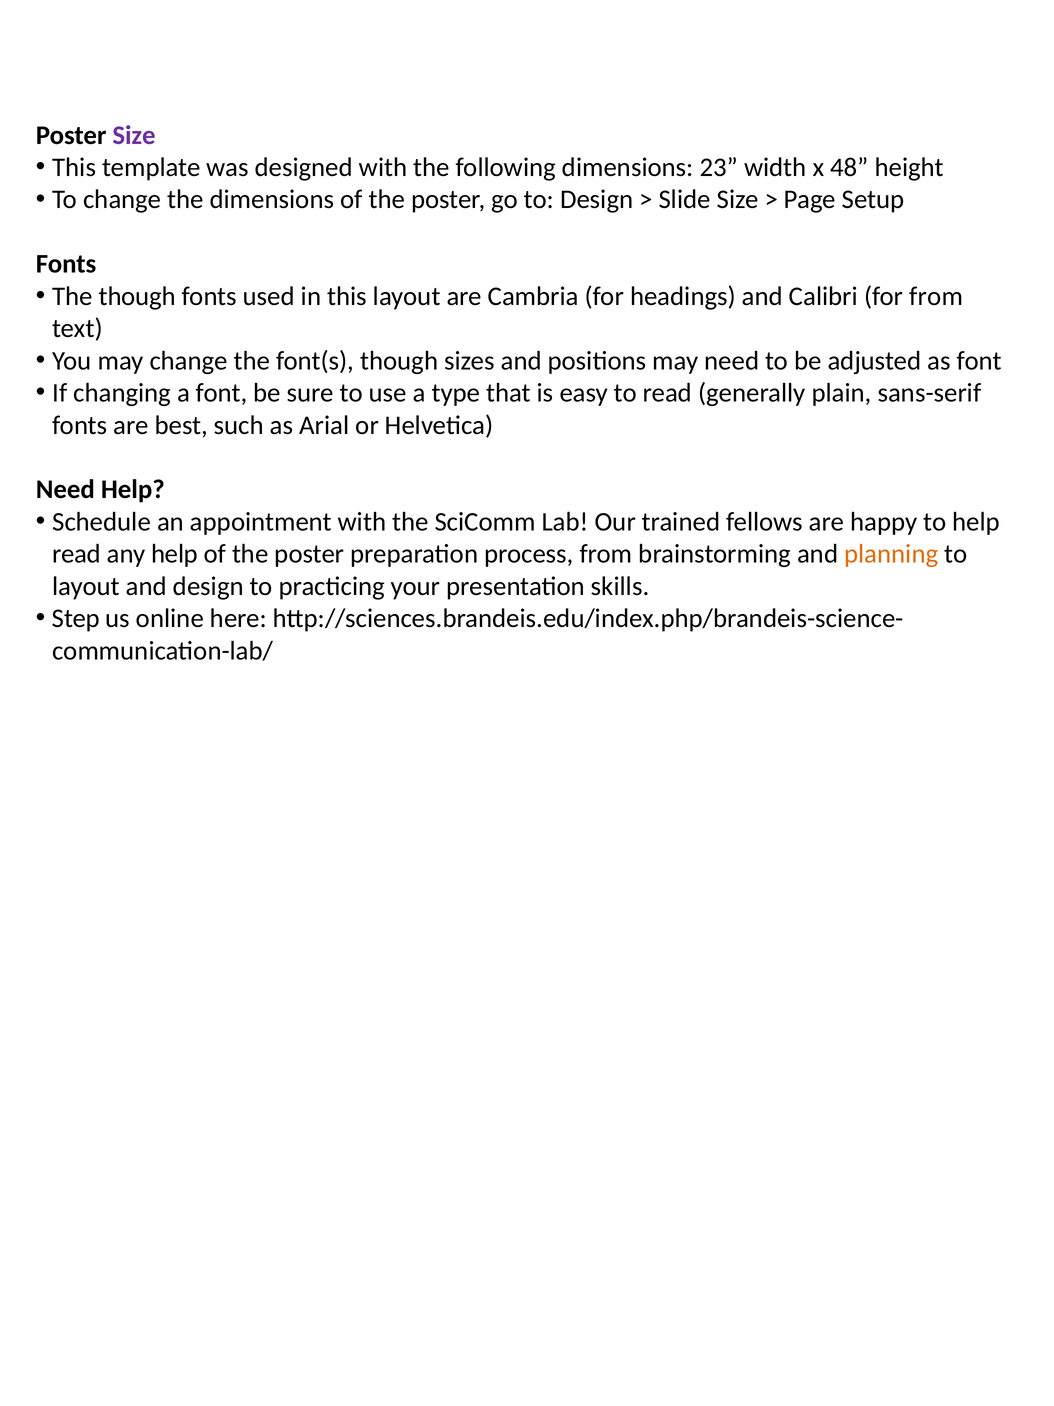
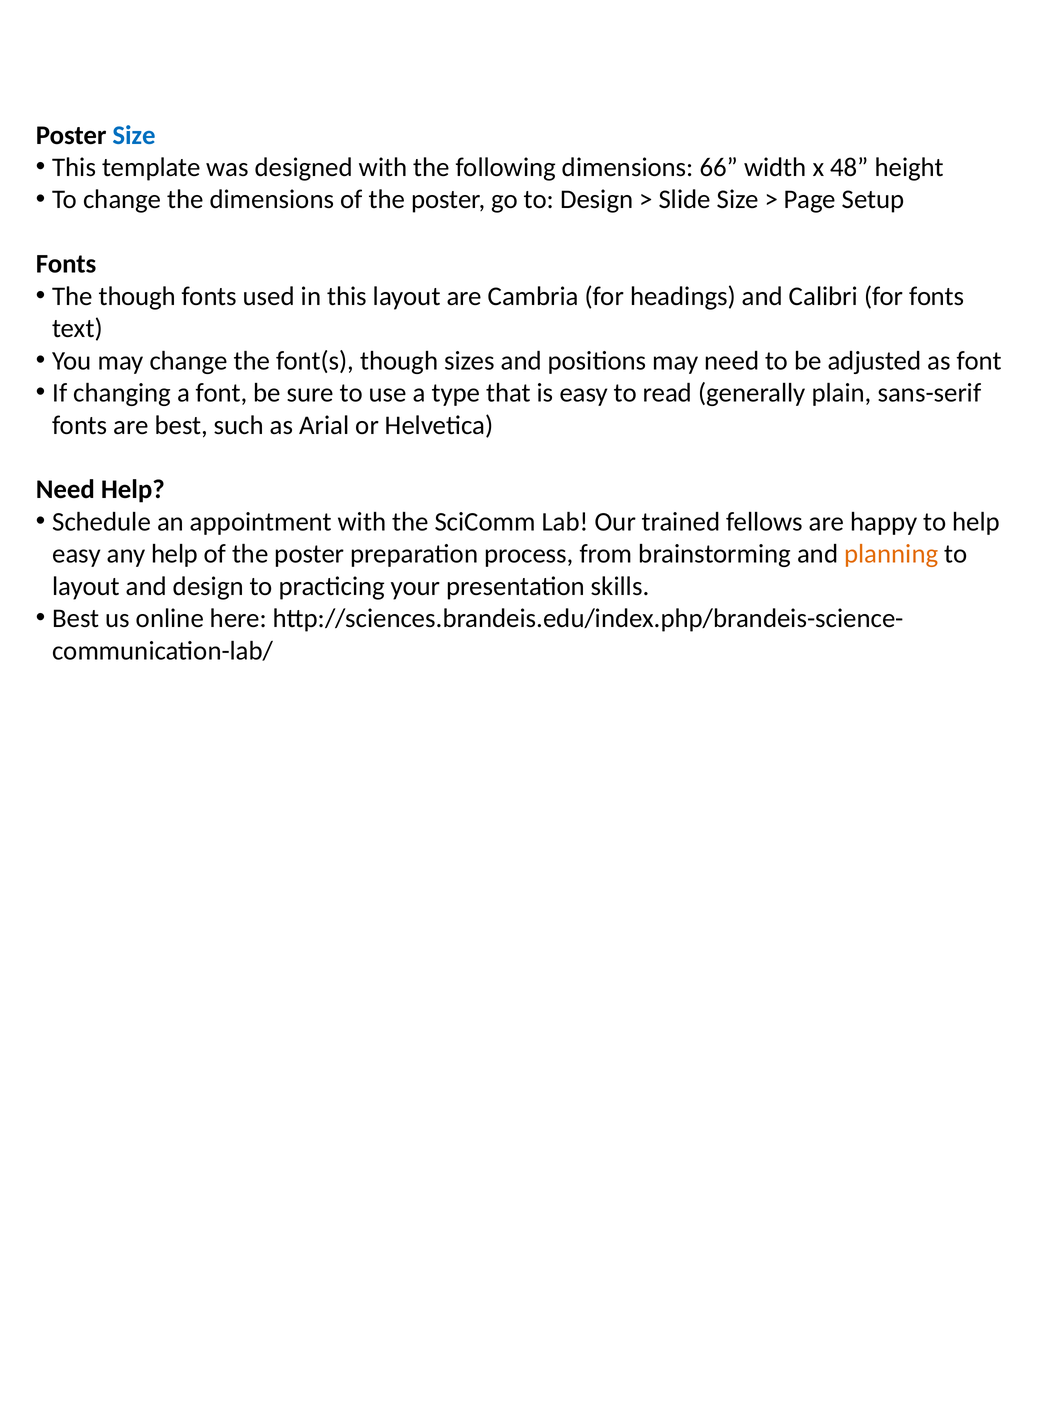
Size colour: purple -> blue (134, 135)
23: 23 -> 66 (719, 167)
for from: from -> fonts (937, 296)
read: read -> easy (77, 554)
Step: Step -> Best (76, 618)
